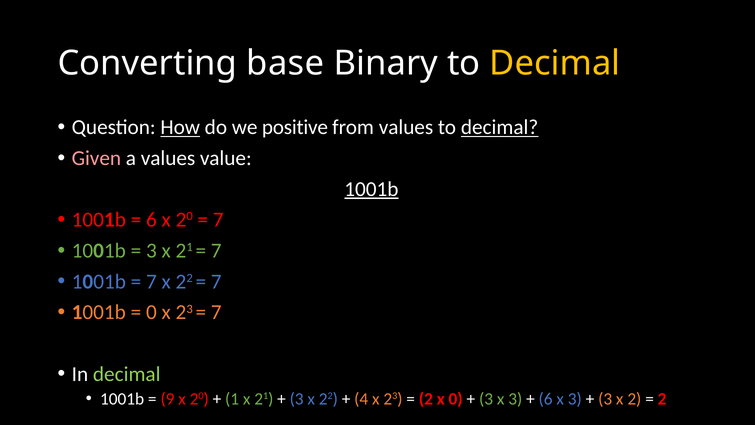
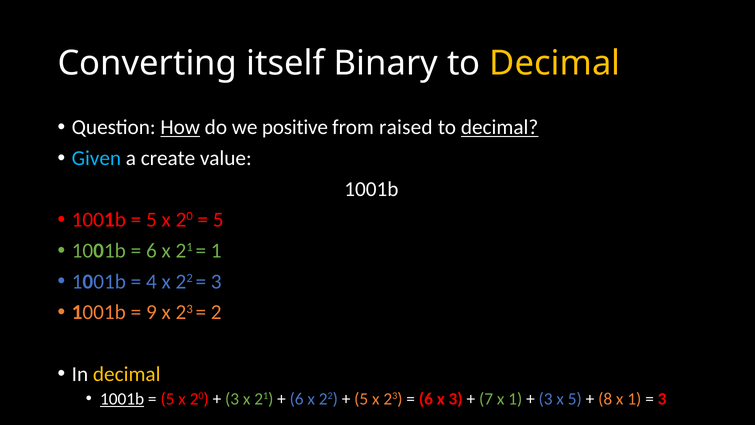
base: base -> itself (285, 63)
from values: values -> raised (406, 127)
Given colour: pink -> light blue (96, 158)
a values: values -> create (168, 158)
1001b underline: present -> none (371, 189)
6: 6 -> 5 (151, 220)
7: 7 -> 5 (218, 220)
3: 3 -> 6 (151, 251)
7: 7 -> 1 (216, 251)
7: 7 -> 4 (151, 281)
7: 7 -> 3 (216, 281)
0: 0 -> 9 (151, 312)
7: 7 -> 2 (216, 312)
decimal colour: light green -> yellow (127, 374)
1001b underline: none -> present (122, 399)
9: 9 -> 5 (168, 399)
1: 1 -> 3 (232, 399)
3: 3 -> 6 (297, 399)
4: 4 -> 5 (361, 399)
2: 2 -> 6 (426, 399)
x 0: 0 -> 3 (456, 399)
3: 3 -> 7 (486, 399)
3: 3 -> 1 (515, 399)
6: 6 -> 3 (546, 399)
3: 3 -> 5 (575, 399)
3: 3 -> 8 (605, 399)
2: 2 -> 1 (634, 399)
2: 2 -> 3 (662, 399)
